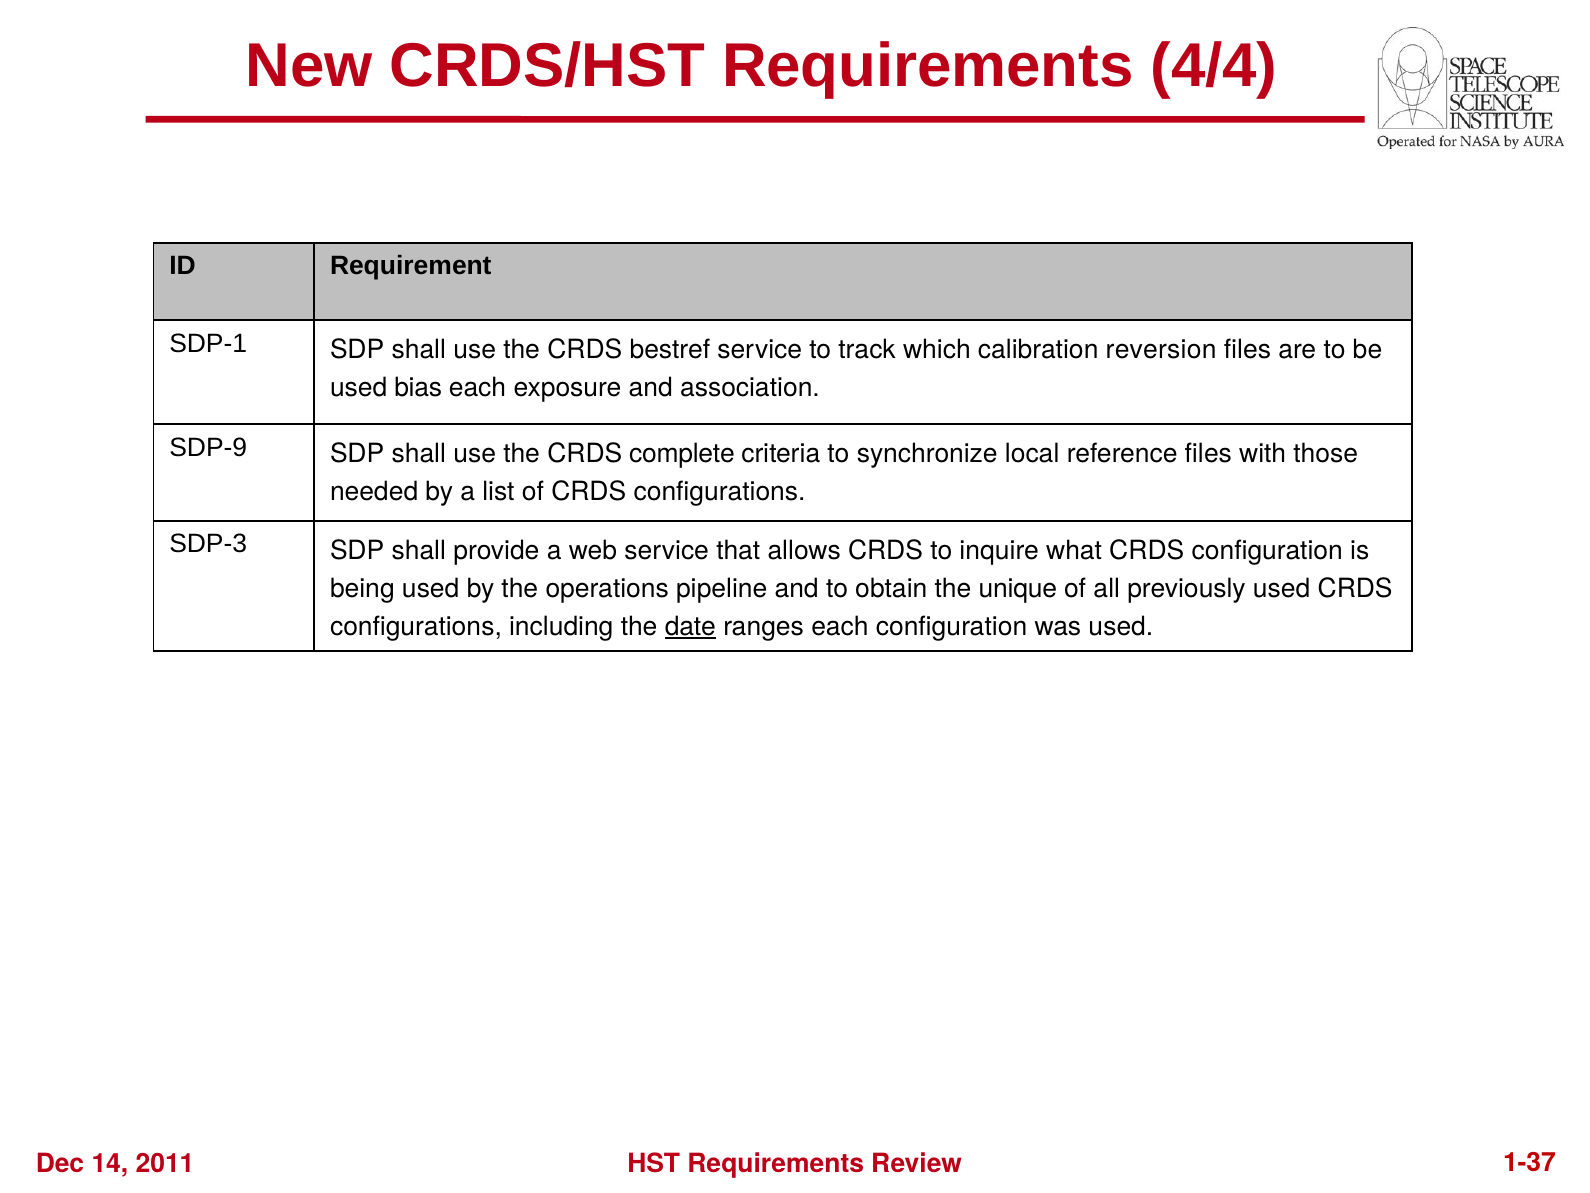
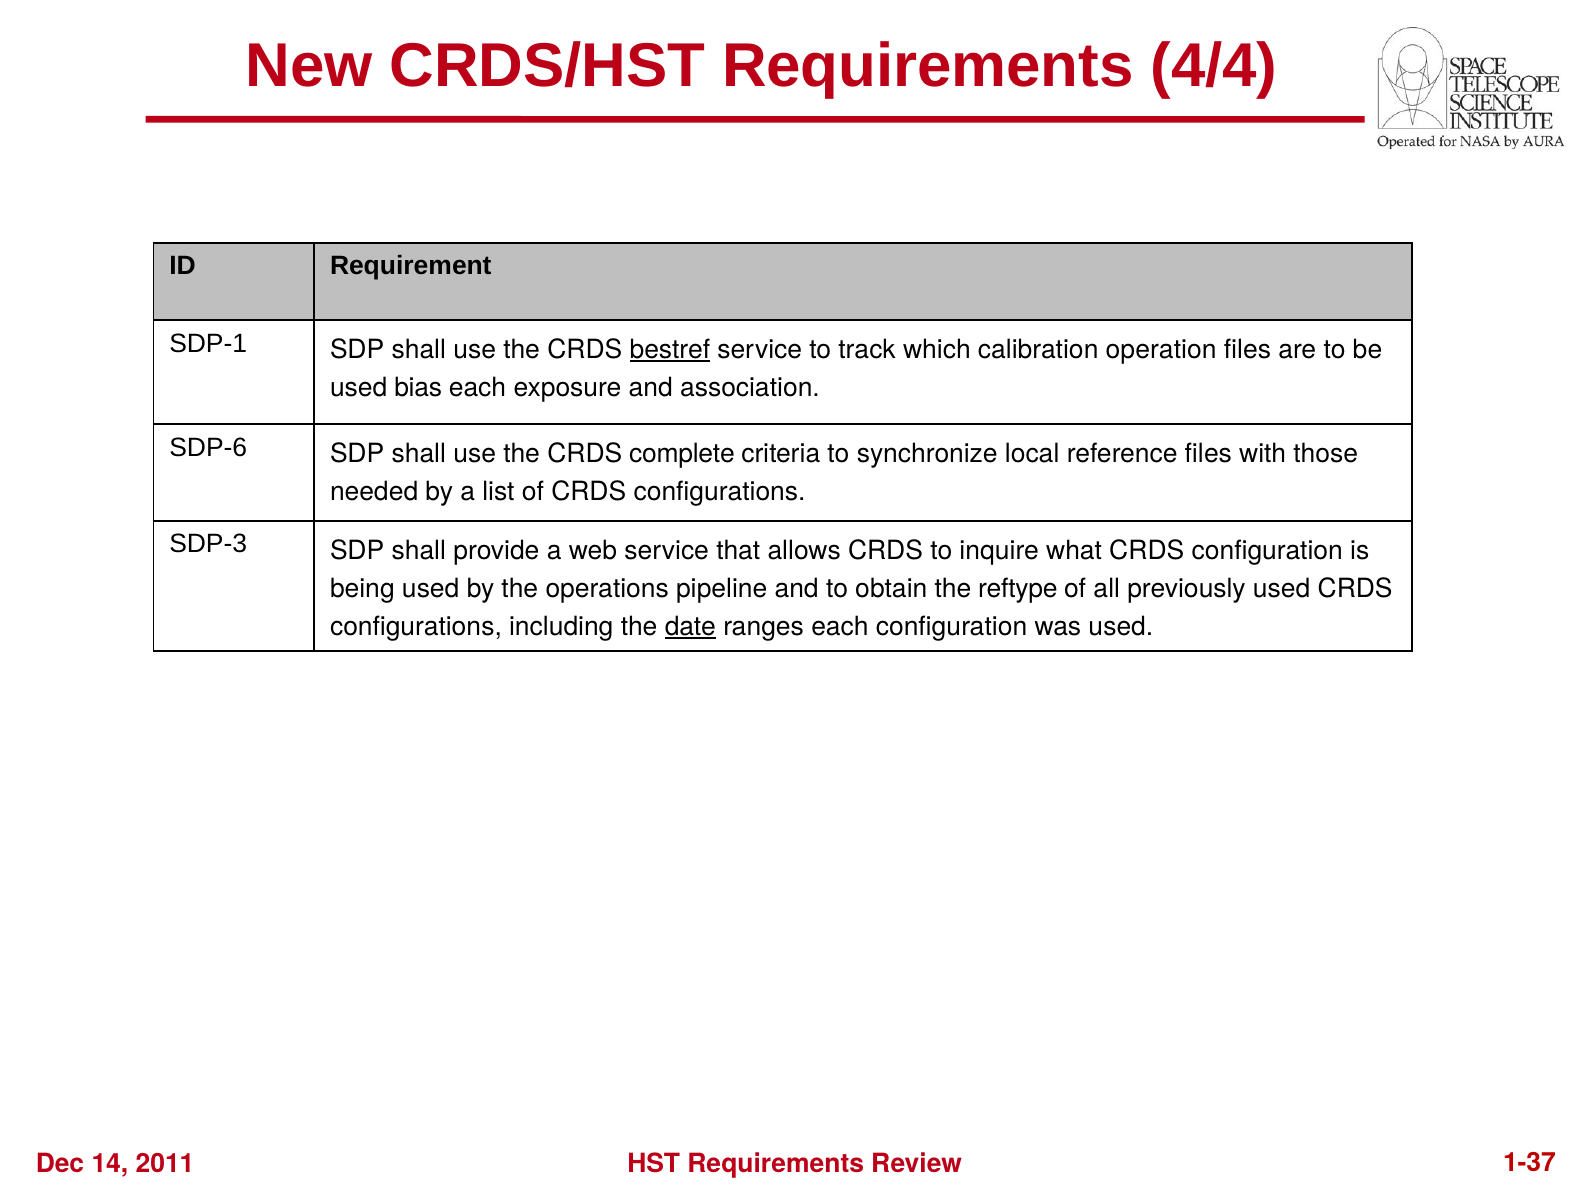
bestref underline: none -> present (670, 350)
reversion: reversion -> operation (1161, 350)
SDP-9: SDP-9 -> SDP-6 (208, 447)
unique: unique -> reftype (1018, 588)
